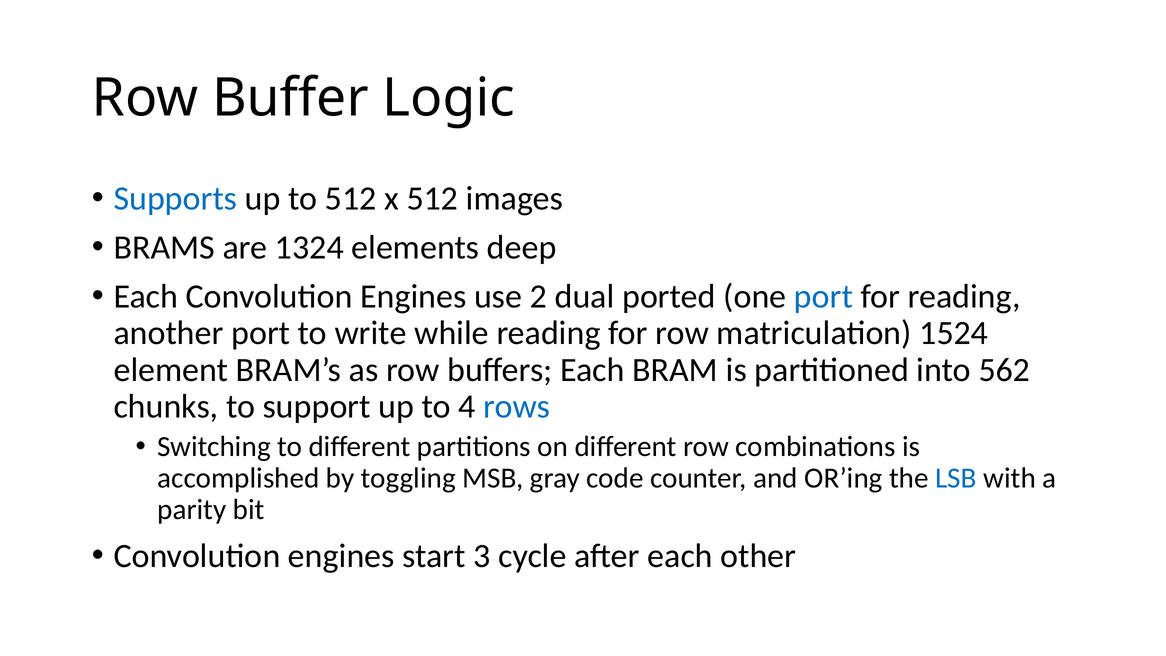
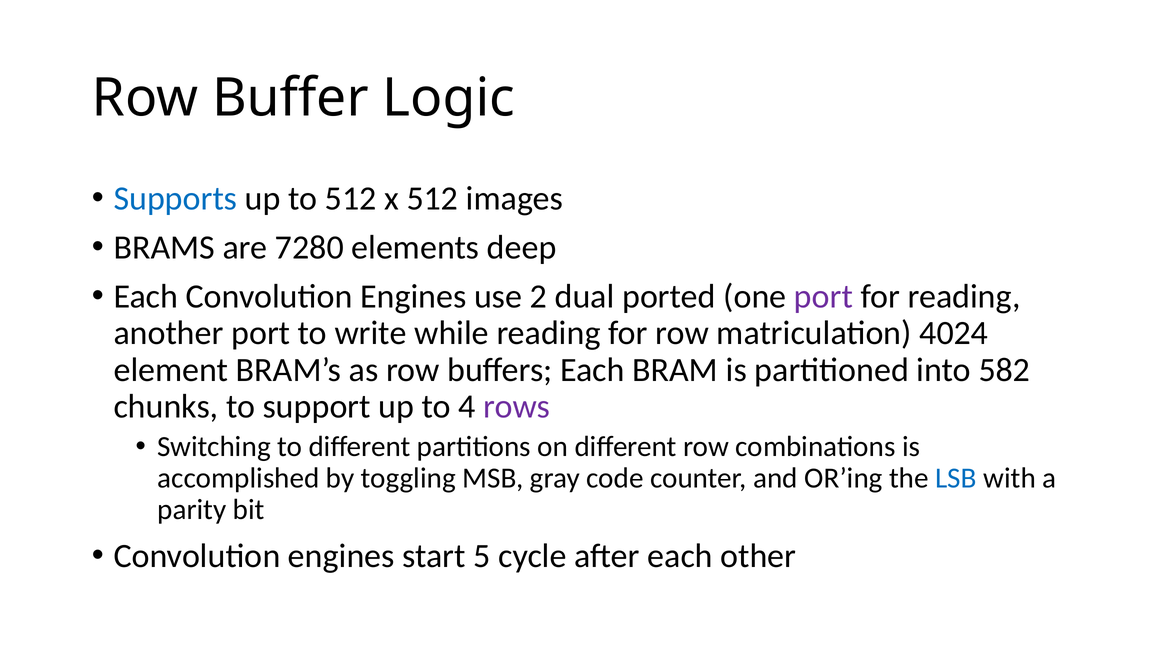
1324: 1324 -> 7280 (309, 247)
port colour: blue -> purple (823, 296)
1524: 1524 -> 4024 (954, 333)
562: 562 -> 582 (1004, 370)
rows colour: blue -> purple (517, 407)
3: 3 -> 5 (482, 556)
